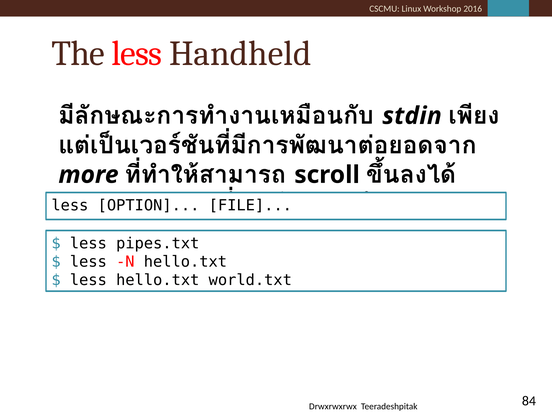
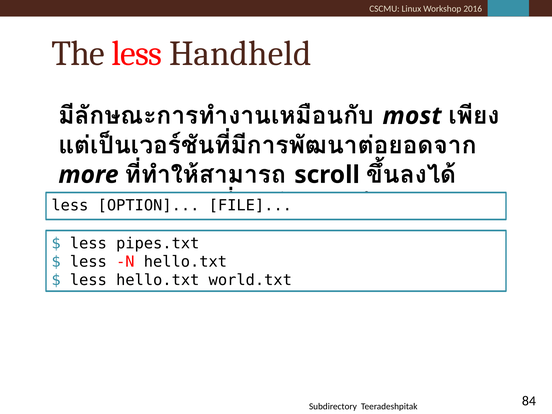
stdin: stdin -> most (412, 116)
Drwxrwxrwx: Drwxrwxrwx -> Subdirectory (333, 406)
